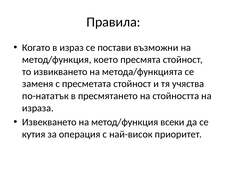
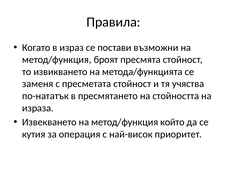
което: което -> броят (106, 60)
всеки: всеки -> който (172, 122)
